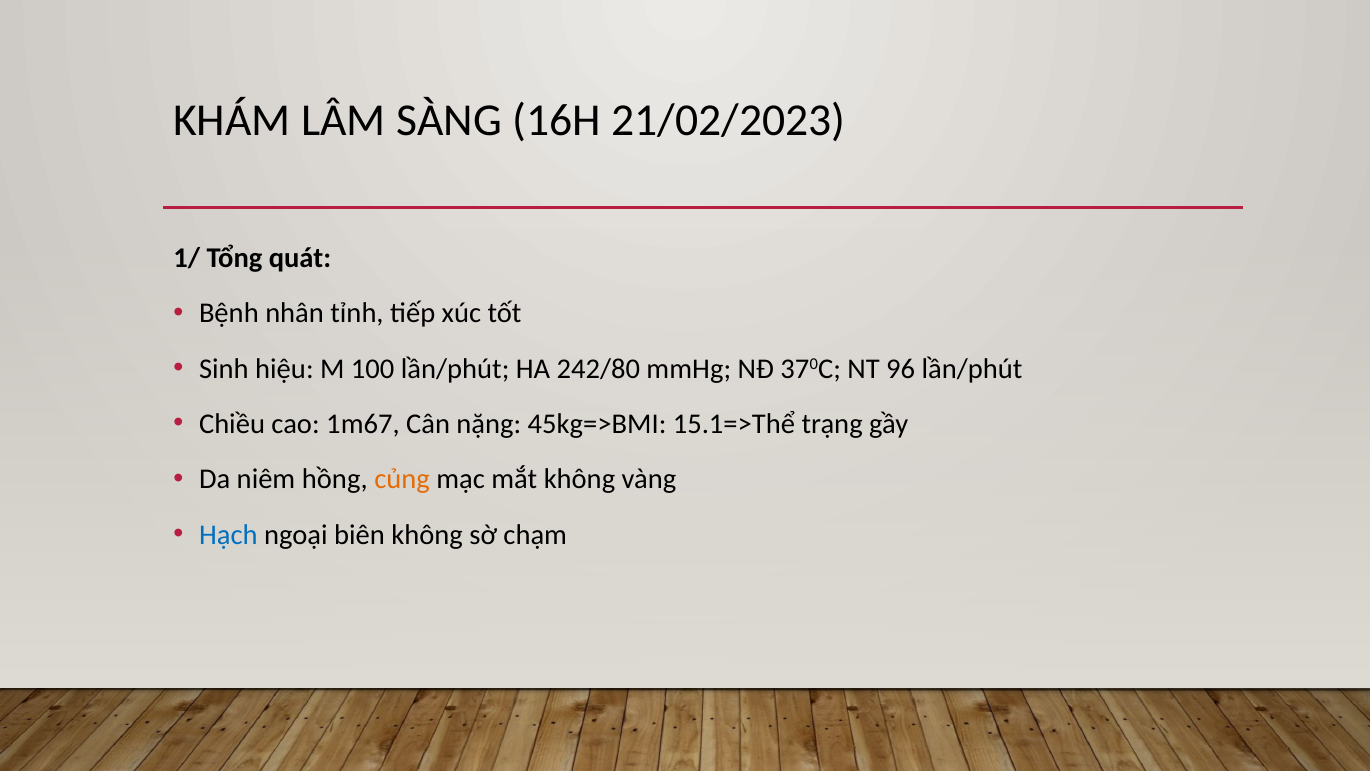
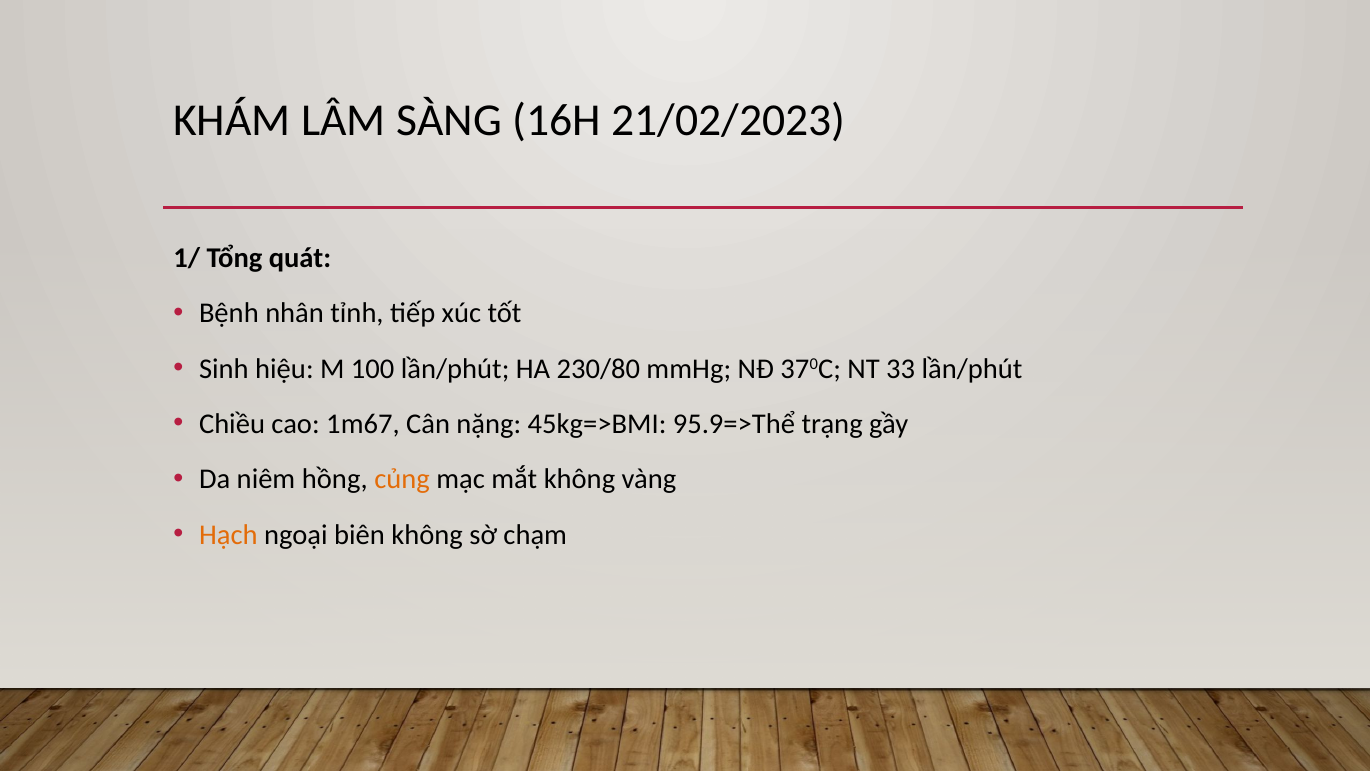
242/80: 242/80 -> 230/80 (598, 368)
96: 96 -> 33 (901, 368)
15.1=>Thể: 15.1=>Thể -> 95.9=>Thể (734, 424)
Hạch colour: blue -> orange (228, 535)
